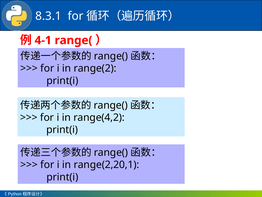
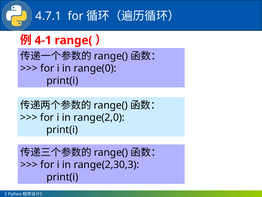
8.3.1: 8.3.1 -> 4.7.1 (48, 16)
range(2: range(2 -> range(0 (95, 68)
range(4,2: range(4,2 -> range(2,0 (99, 117)
range(2,20,1: range(2,20,1 -> range(2,30,3 (106, 164)
